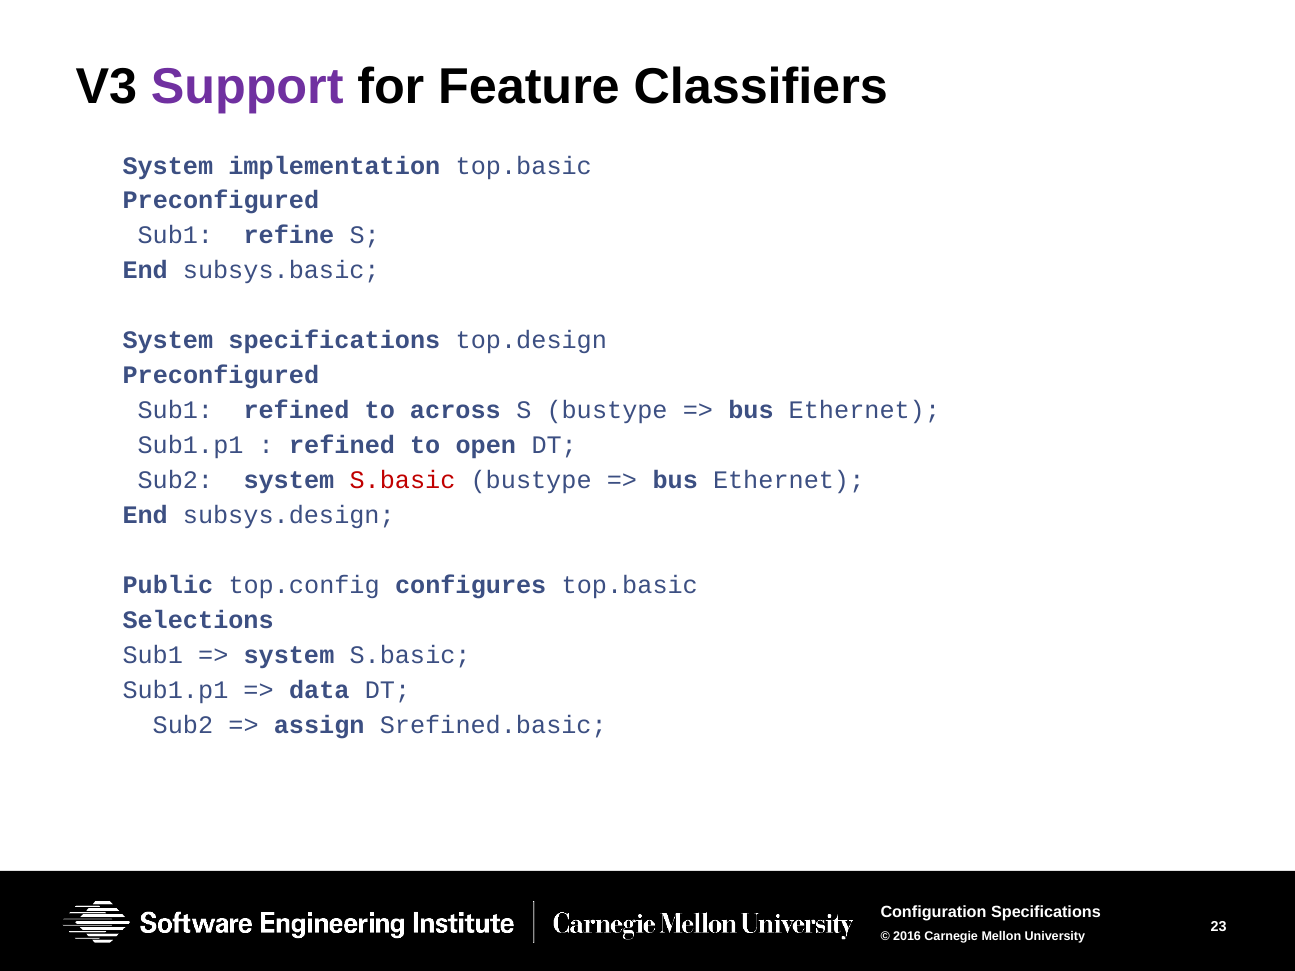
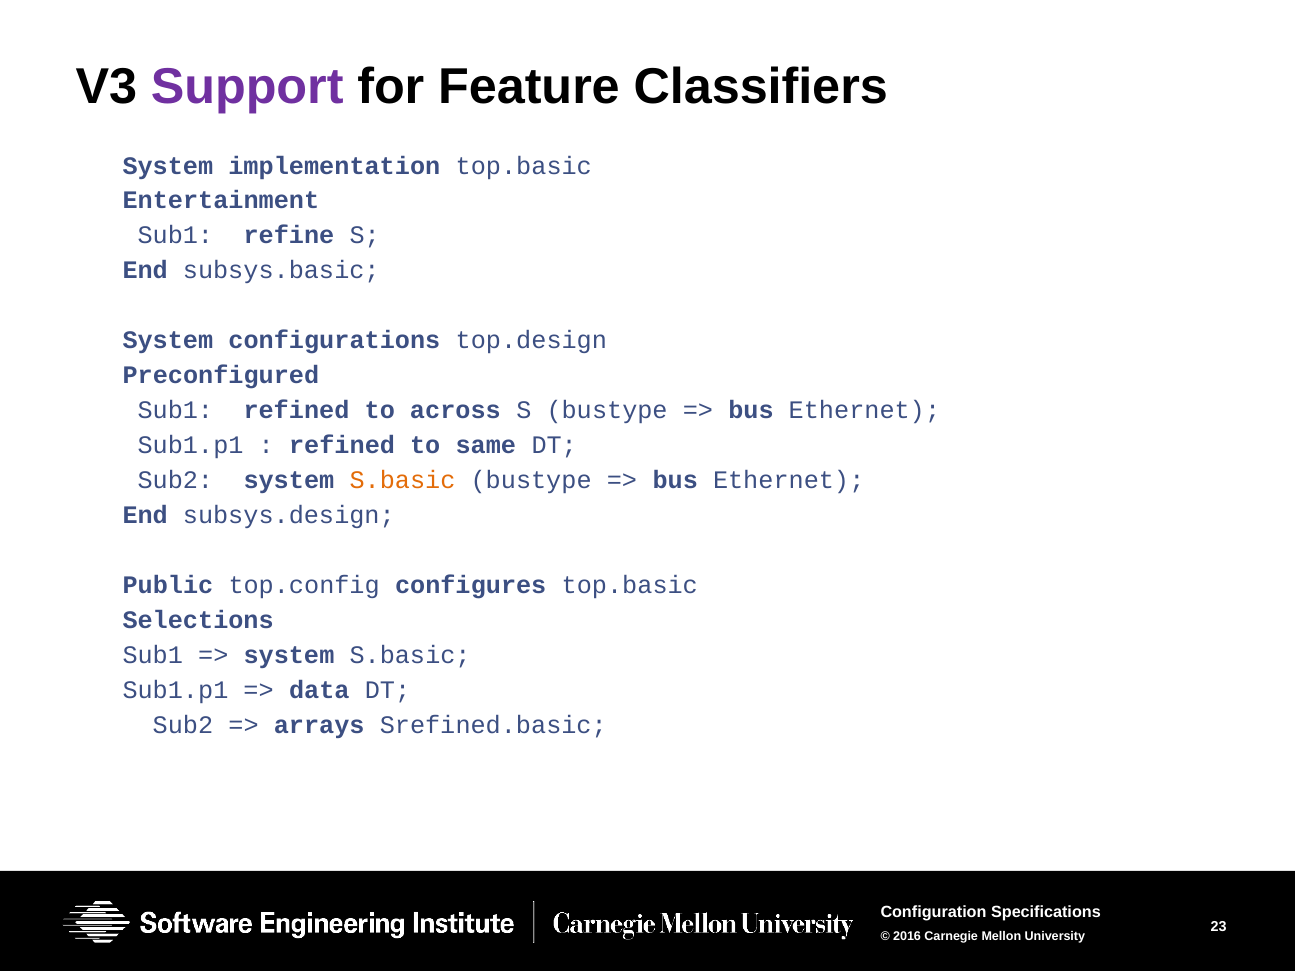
Preconfigured: Preconfigured -> Entertainment (221, 201)
System specifications: specifications -> configurations (334, 341)
open: open -> same (486, 446)
S.basic colour: red -> orange (402, 481)
assign: assign -> arrays (319, 725)
